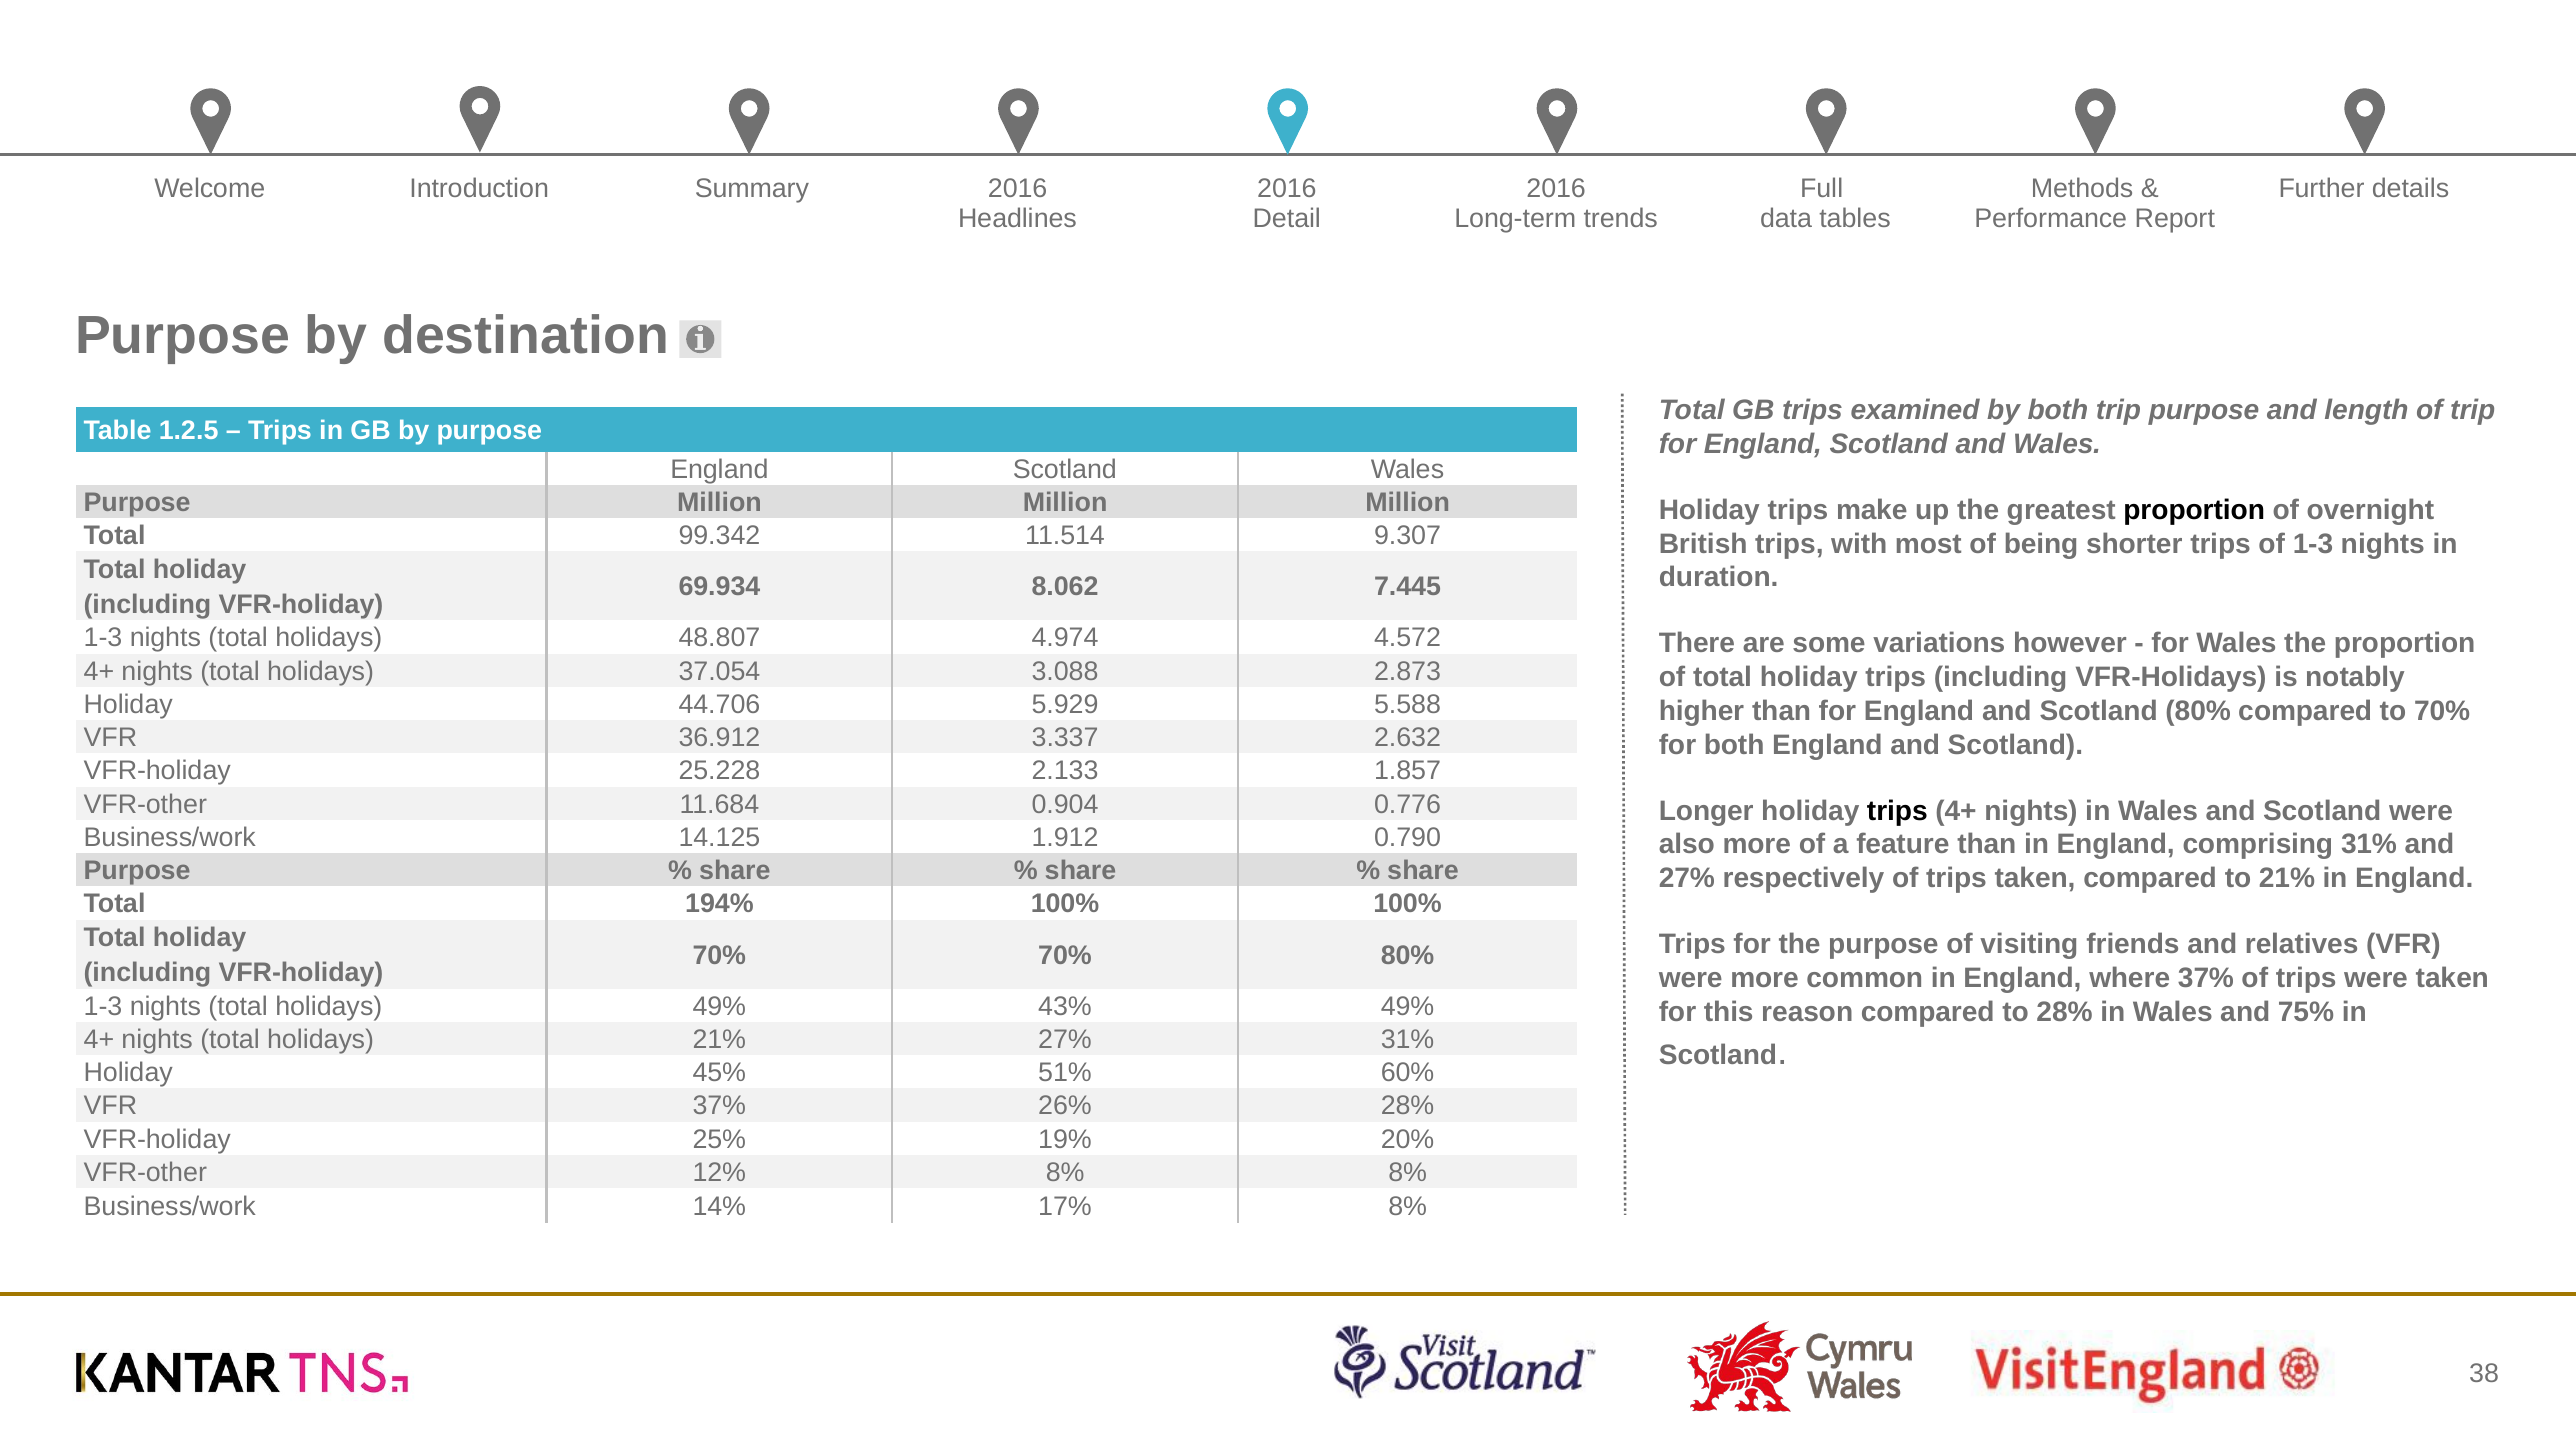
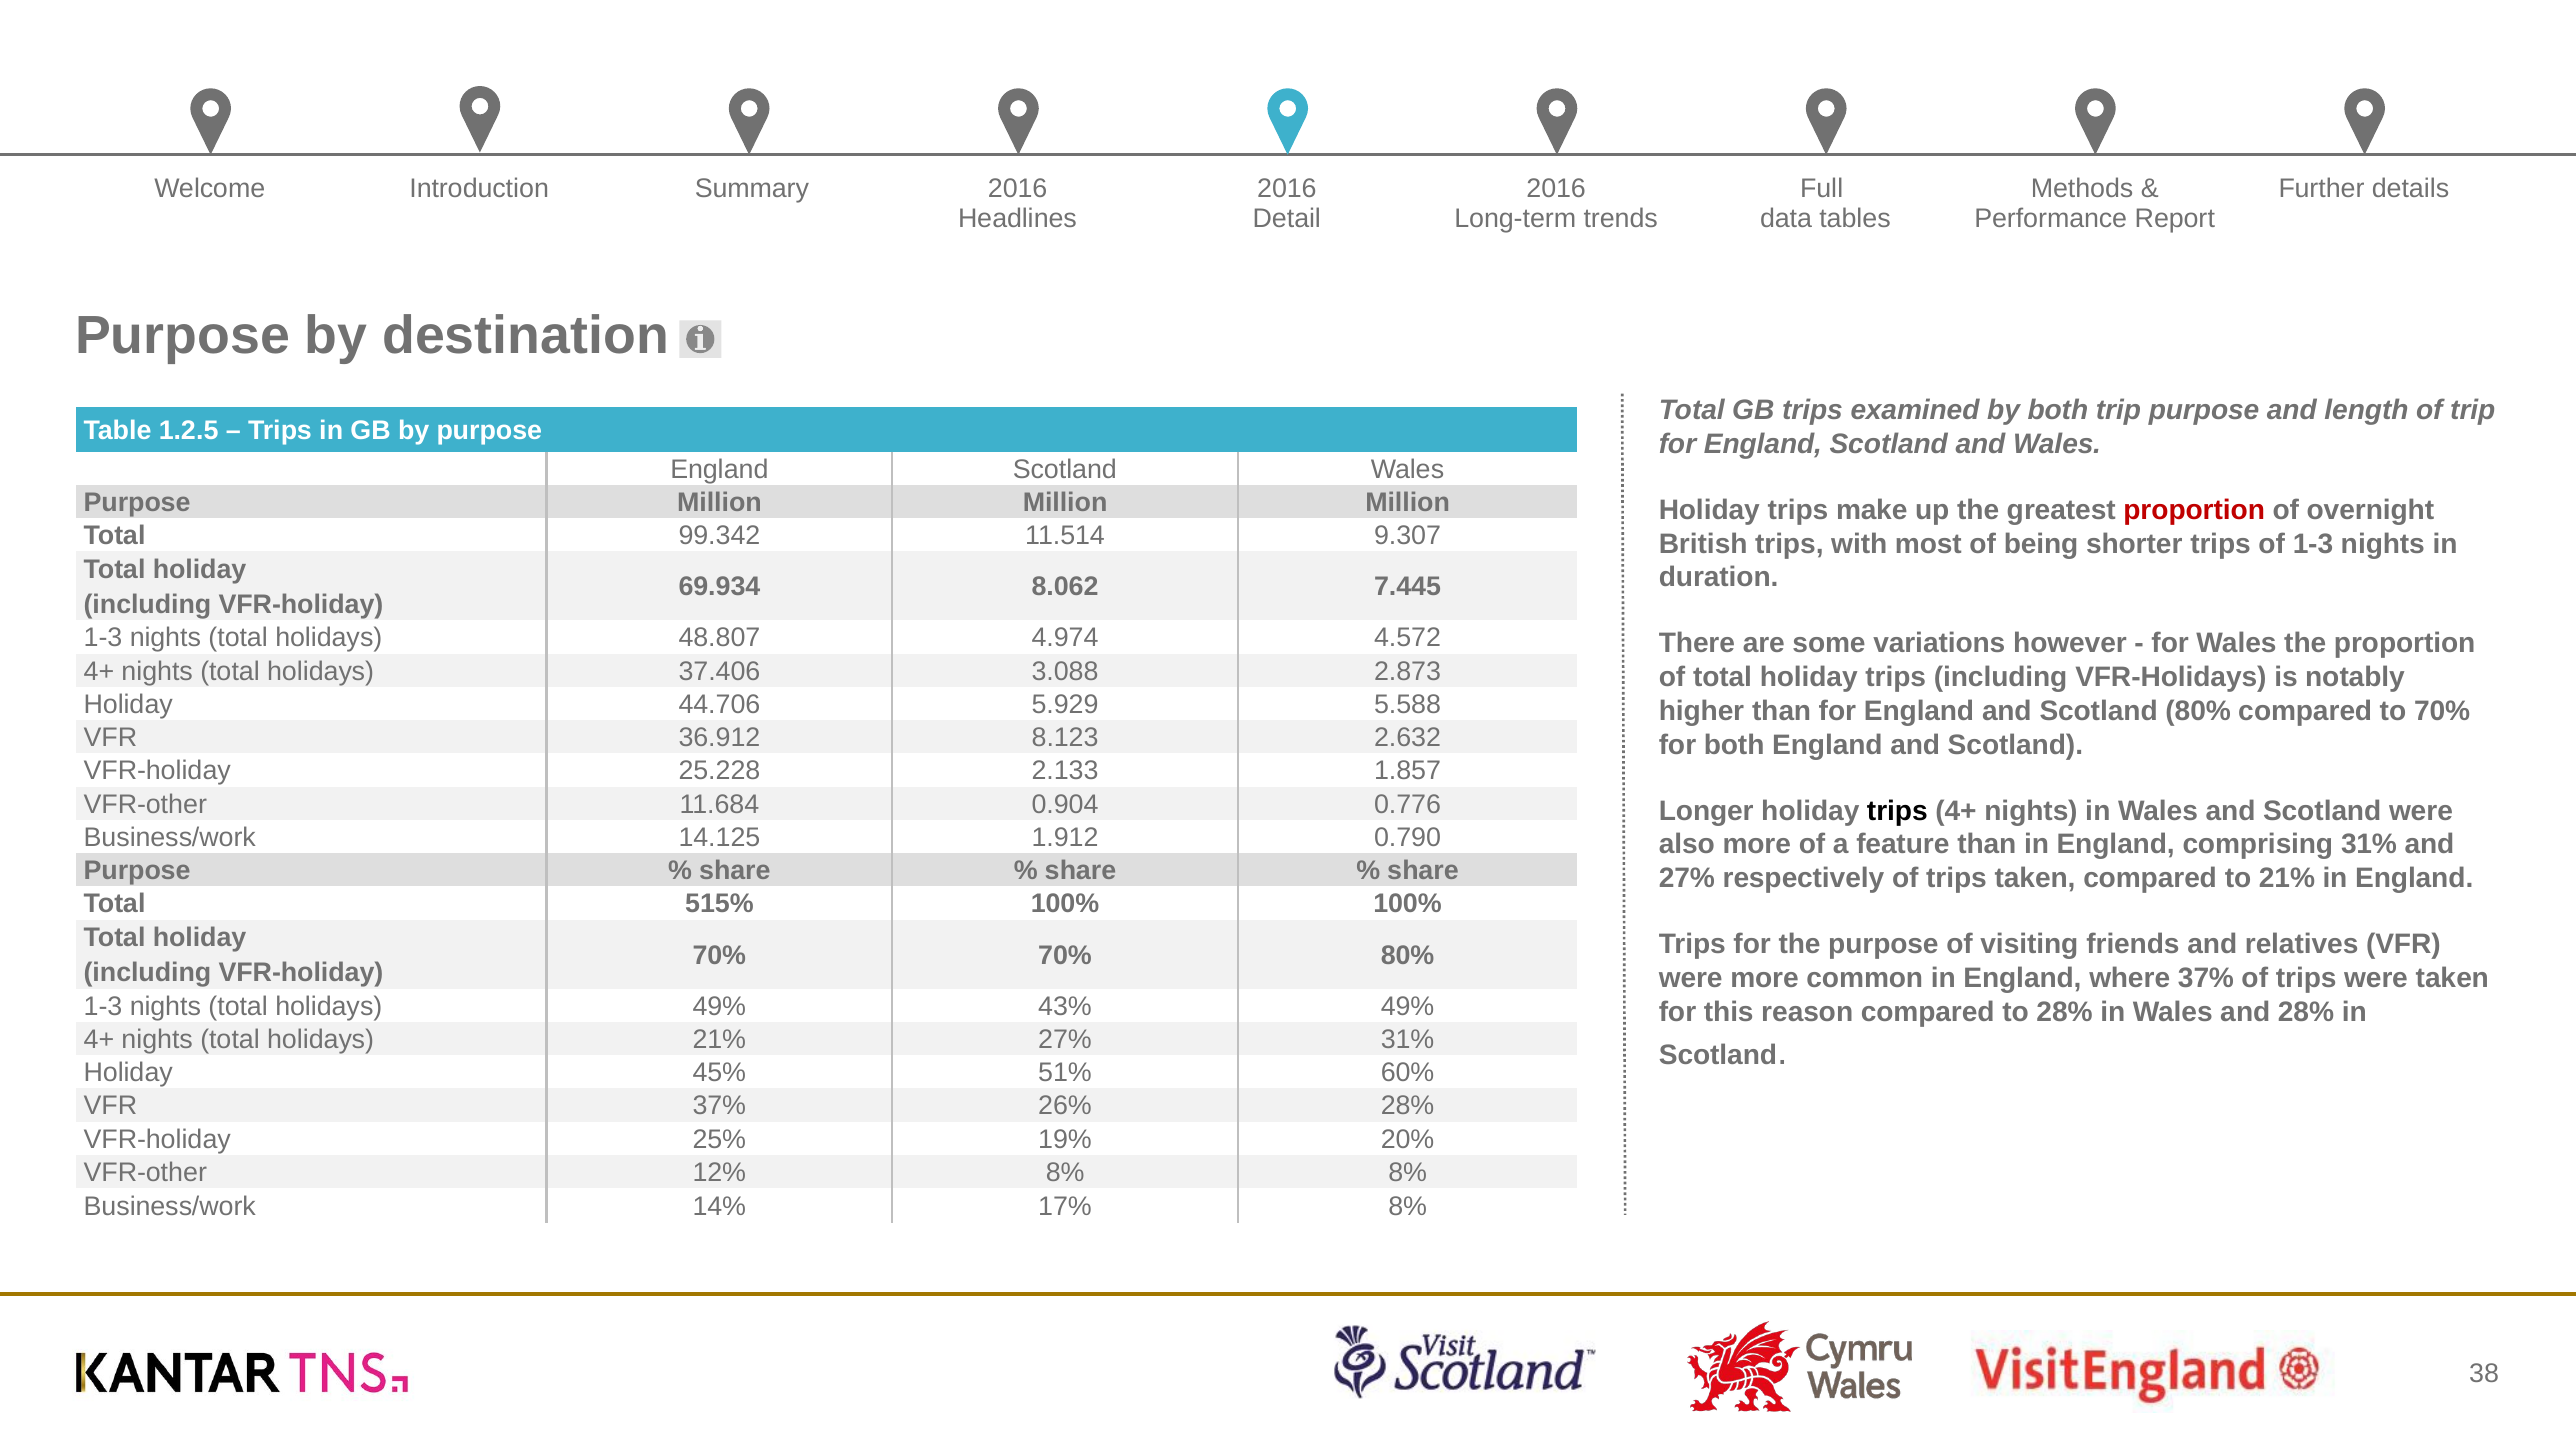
proportion colour: black -> red (2194, 510)
37.054: 37.054 -> 37.406 (719, 671)
3.337: 3.337 -> 8.123 (1065, 738)
194%: 194% -> 515% (719, 904)
and 75%: 75% -> 28% (2306, 1012)
